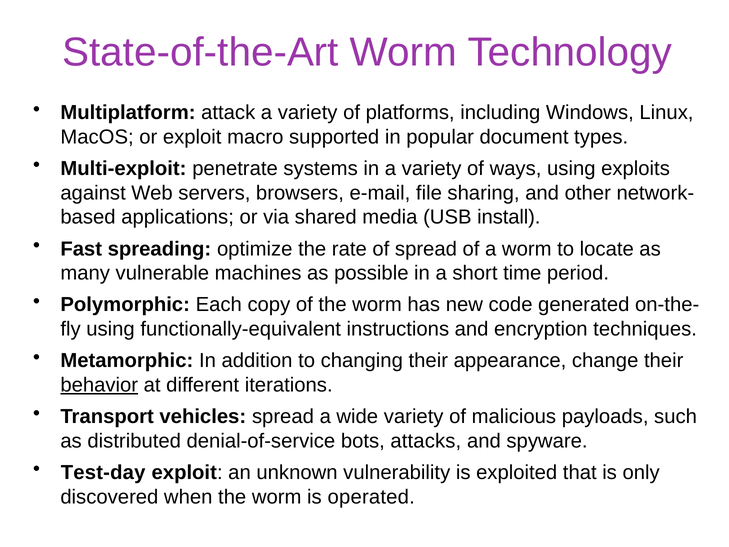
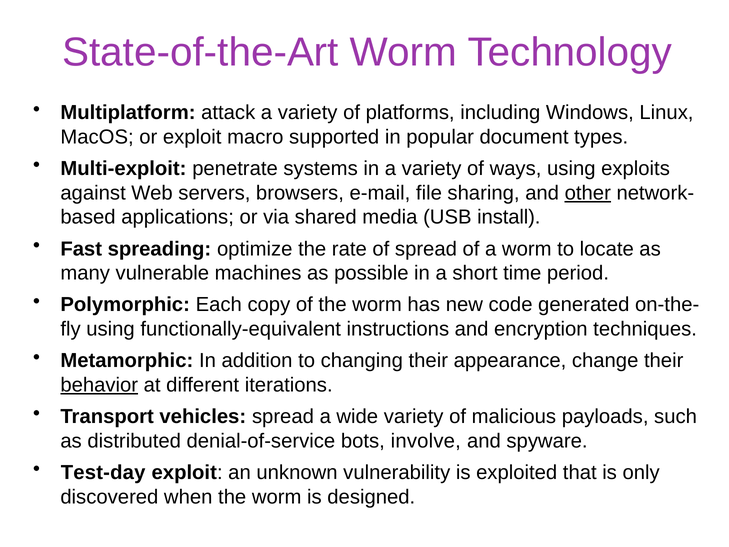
other underline: none -> present (588, 193)
attacks: attacks -> involve (426, 441)
operated: operated -> designed (371, 497)
